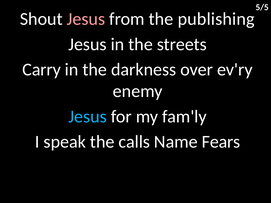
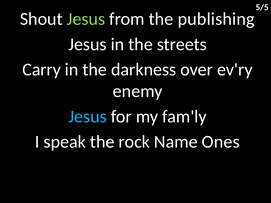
Jesus colour: pink -> light green (86, 19)
calls: calls -> rock (134, 142)
Fears: Fears -> Ones (221, 142)
